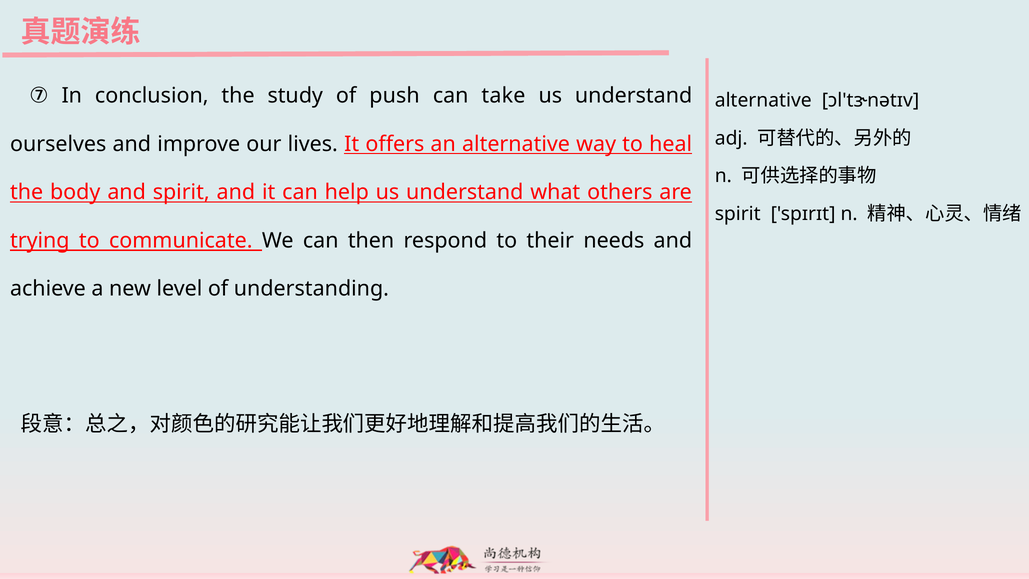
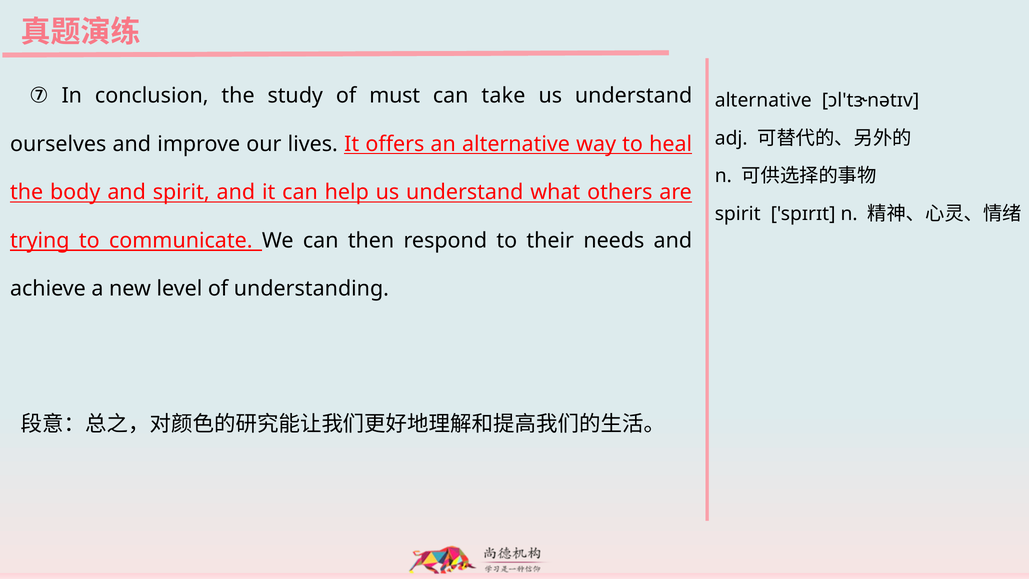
push: push -> must (395, 96)
